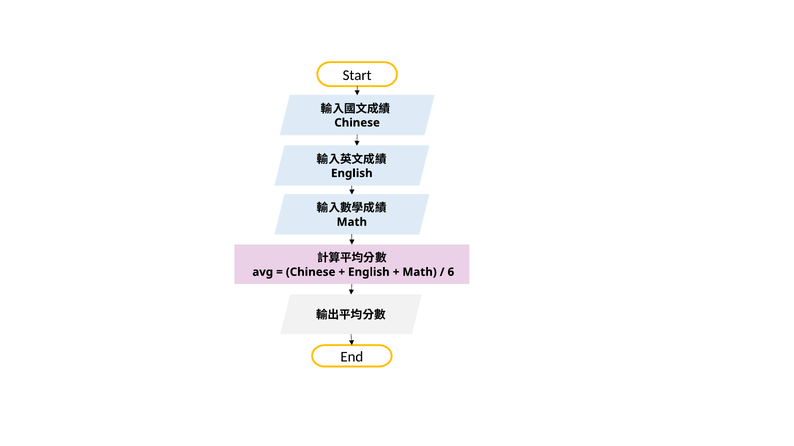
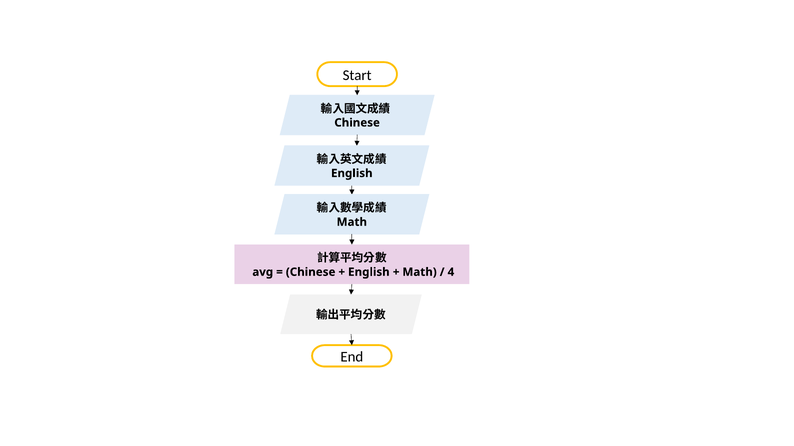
6: 6 -> 4 (451, 272)
